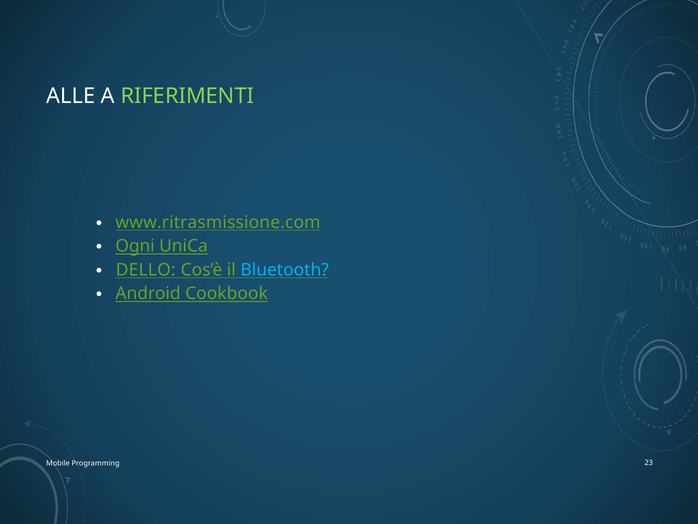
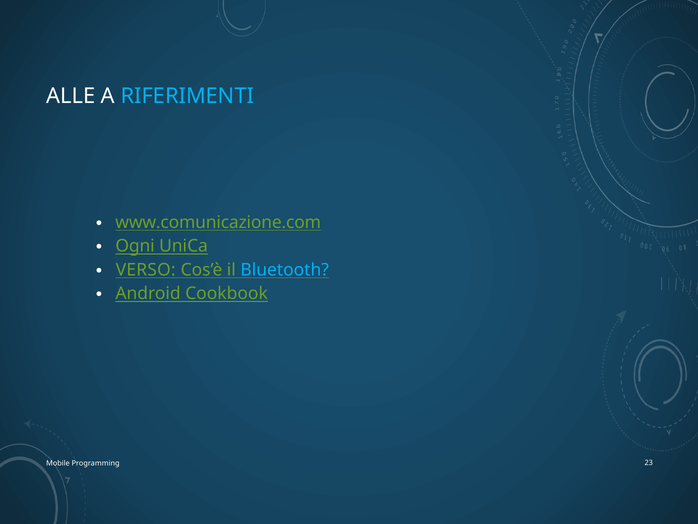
RIFERIMENTI colour: light green -> light blue (187, 96)
www.ritrasmissione.com: www.ritrasmissione.com -> www.comunicazione.com (218, 222)
DELLO: DELLO -> VERSO (146, 270)
